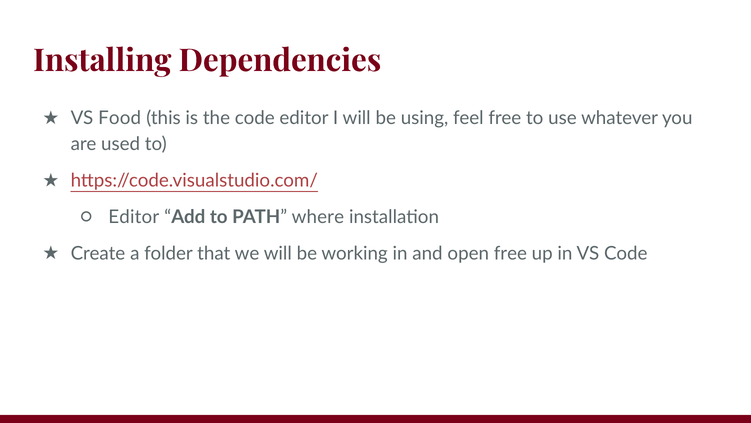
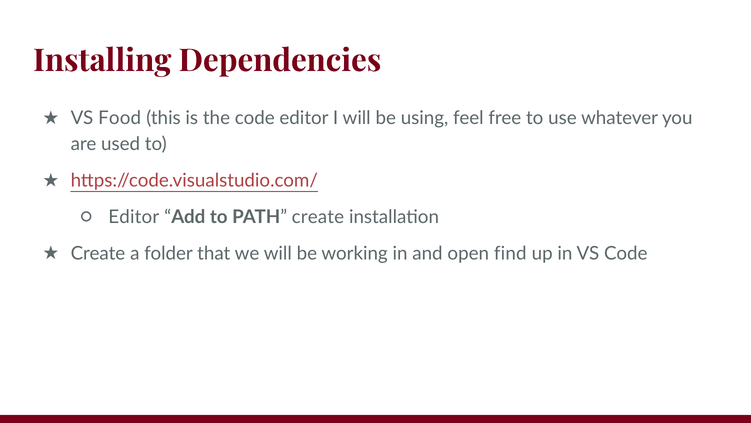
PATH where: where -> create (318, 217)
open free: free -> find (510, 253)
